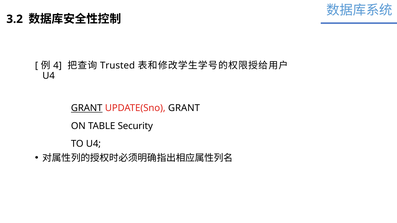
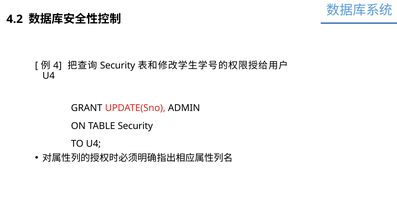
3.2: 3.2 -> 4.2 (15, 19)
Trusted: Trusted -> Security (118, 66)
GRANT underline: present -> none (87, 108)
UPDATE(Sno GRANT: GRANT -> ADMIN (184, 108)
